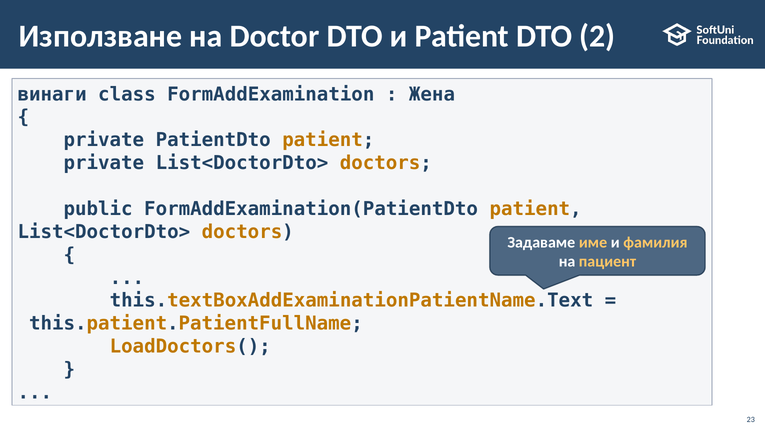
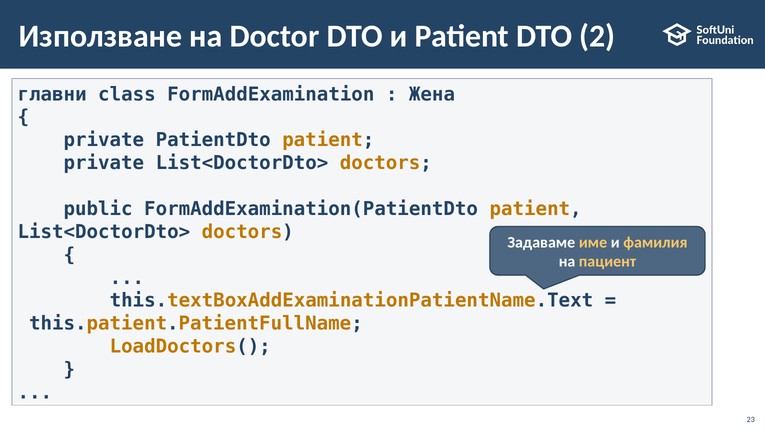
винаги: винаги -> главни (52, 94)
